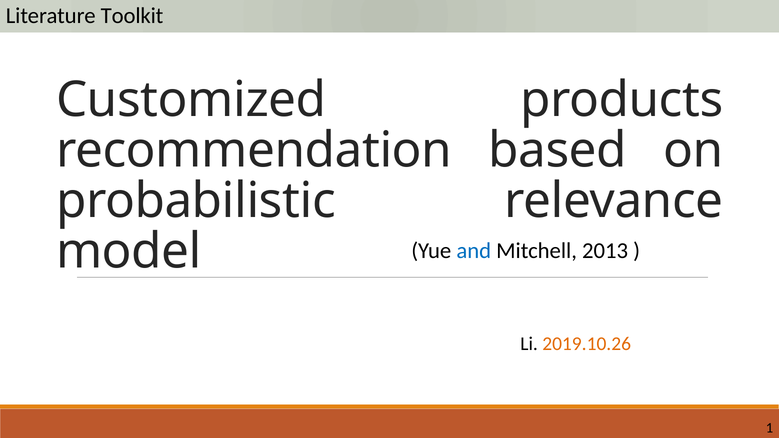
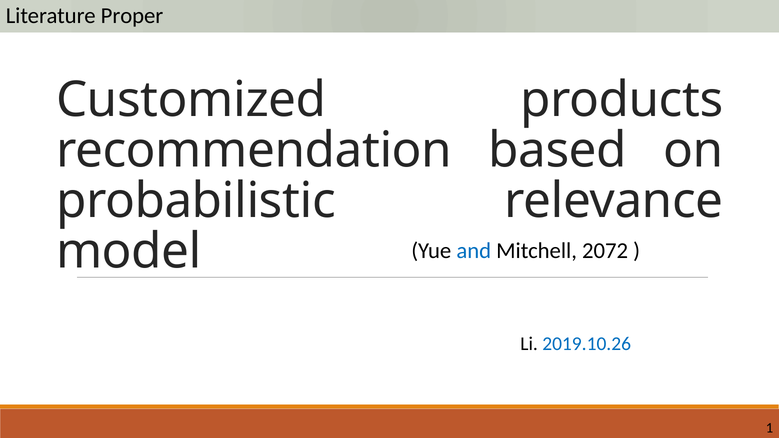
Toolkit: Toolkit -> Proper (132, 16)
2013: 2013 -> 2072 (605, 251)
2019.10.26 colour: orange -> blue (587, 344)
